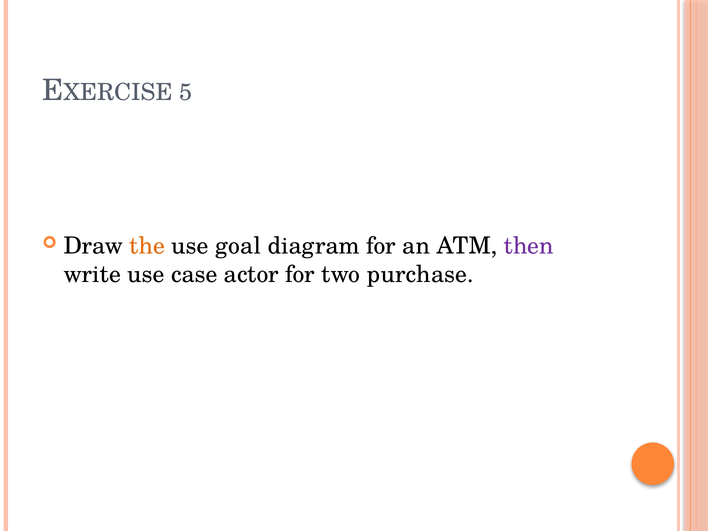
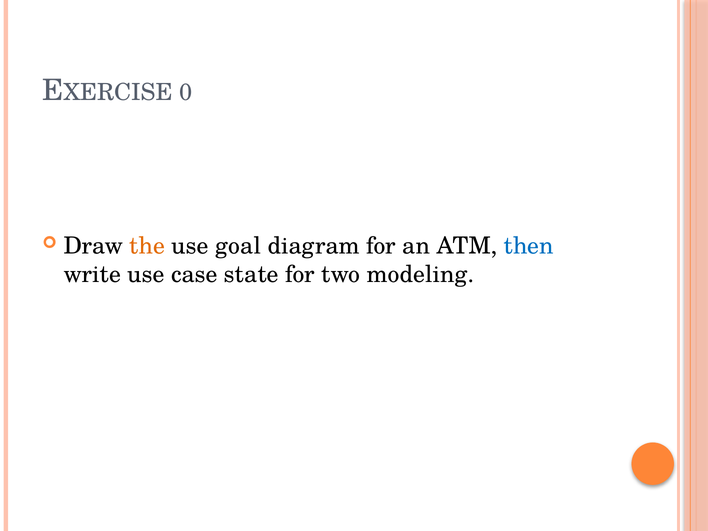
5: 5 -> 0 (186, 93)
then colour: purple -> blue (529, 246)
actor: actor -> state (251, 274)
purchase: purchase -> modeling (420, 274)
